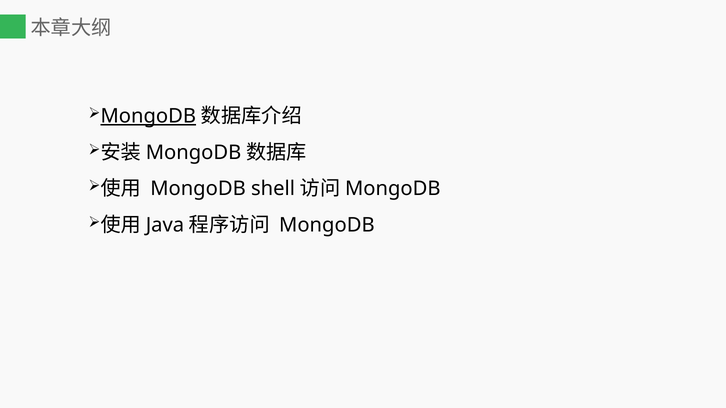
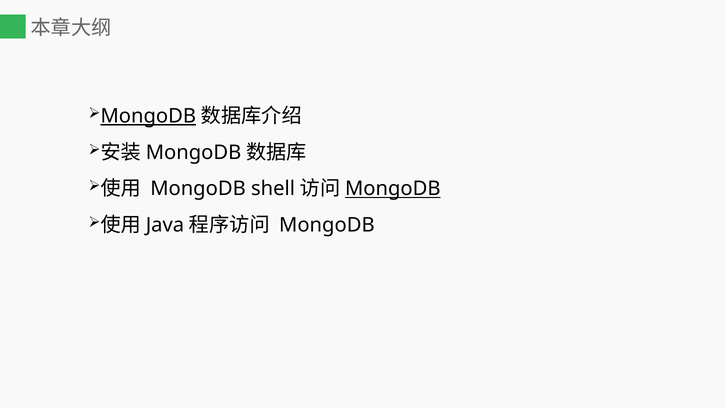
MongoDB underline: none -> present (393, 189)
